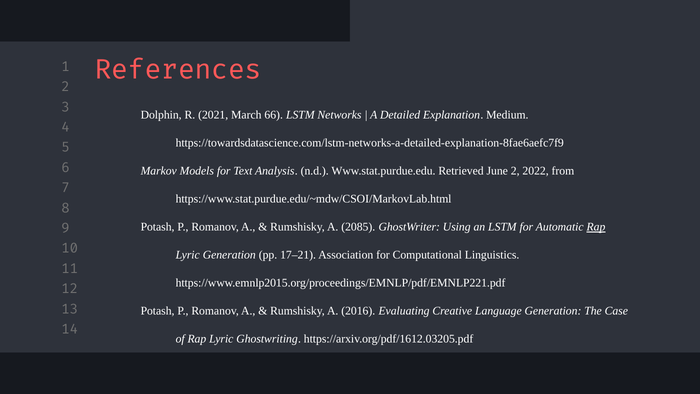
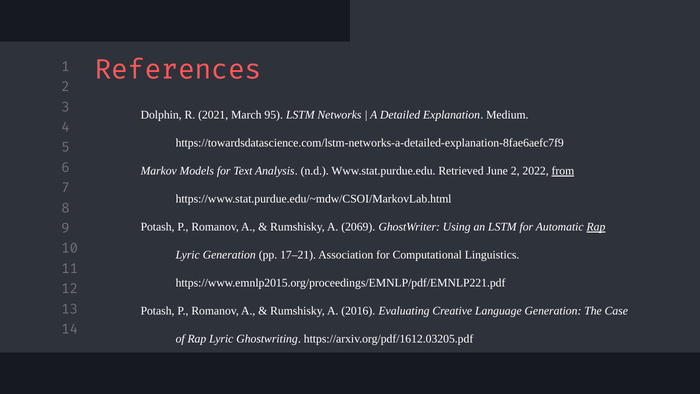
66: 66 -> 95 (274, 115)
from underline: none -> present (563, 171)
2085: 2085 -> 2069 (358, 227)
